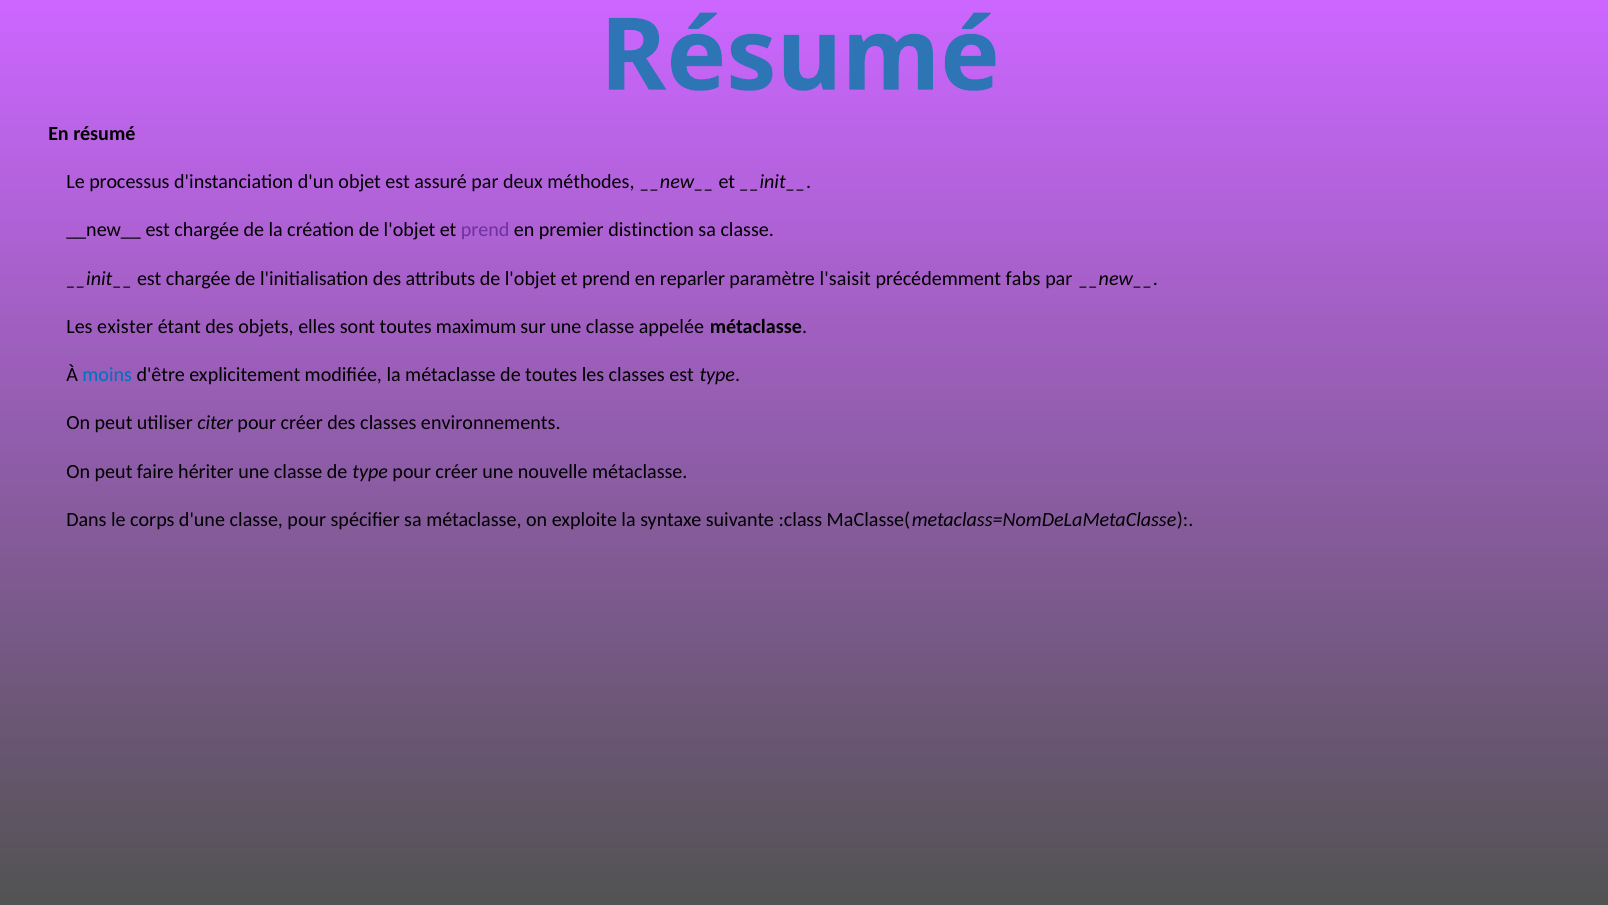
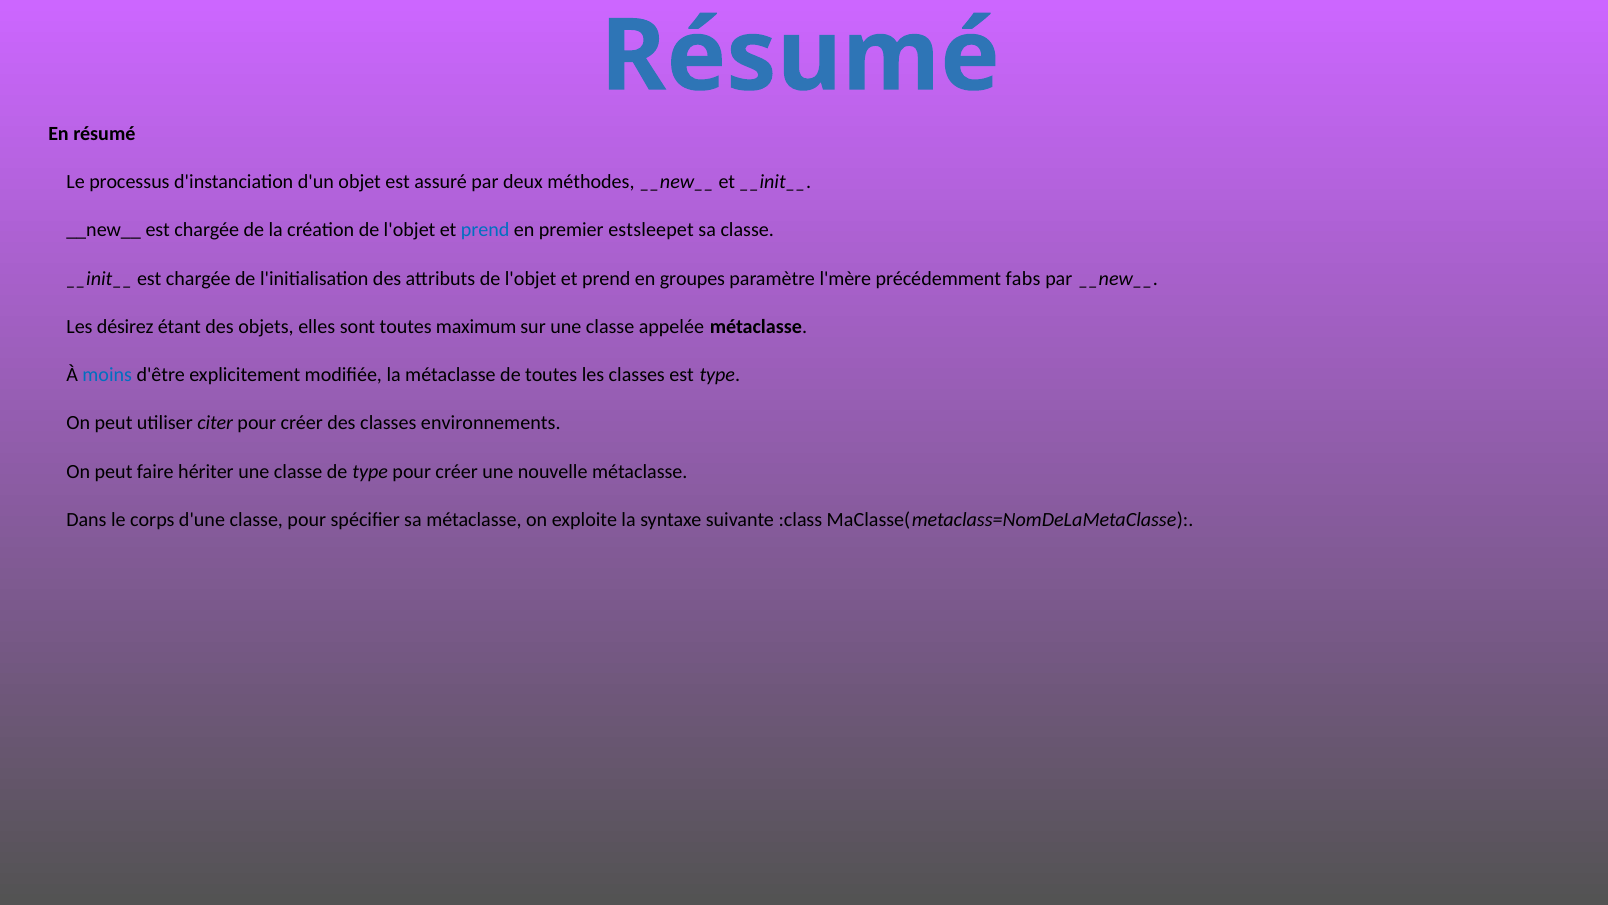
prend colour: purple -> blue (485, 230)
distinction: distinction -> estsleepet (651, 230)
reparler: reparler -> groupes (692, 278)
l'saisit: l'saisit -> l'mère (845, 278)
exister: exister -> désirez (125, 327)
